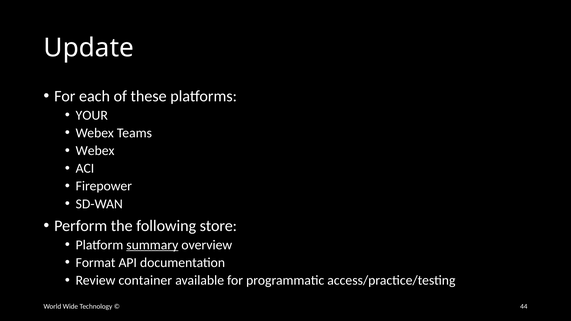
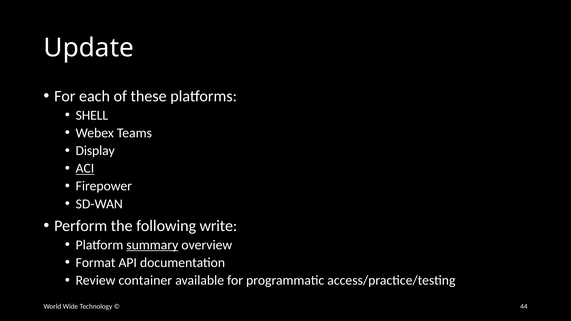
YOUR: YOUR -> SHELL (92, 115)
Webex: Webex -> Display (95, 151)
ACI underline: none -> present (85, 168)
store: store -> write (218, 226)
